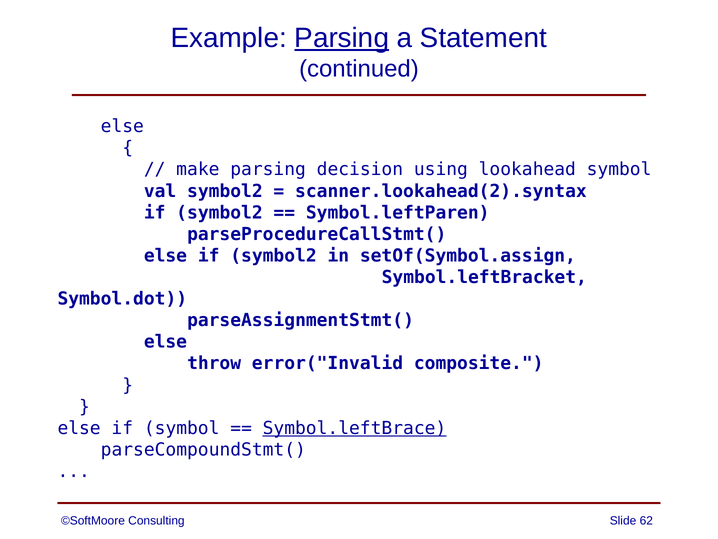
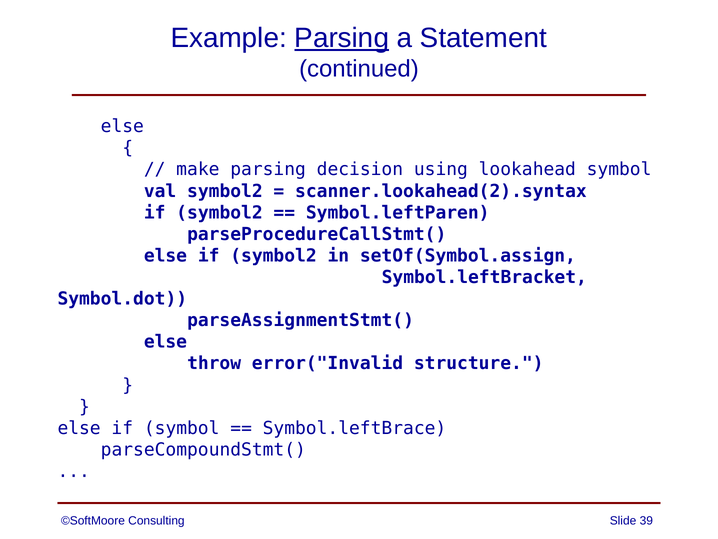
composite: composite -> structure (479, 363)
Symbol.leftBrace underline: present -> none (354, 428)
62: 62 -> 39 (646, 520)
